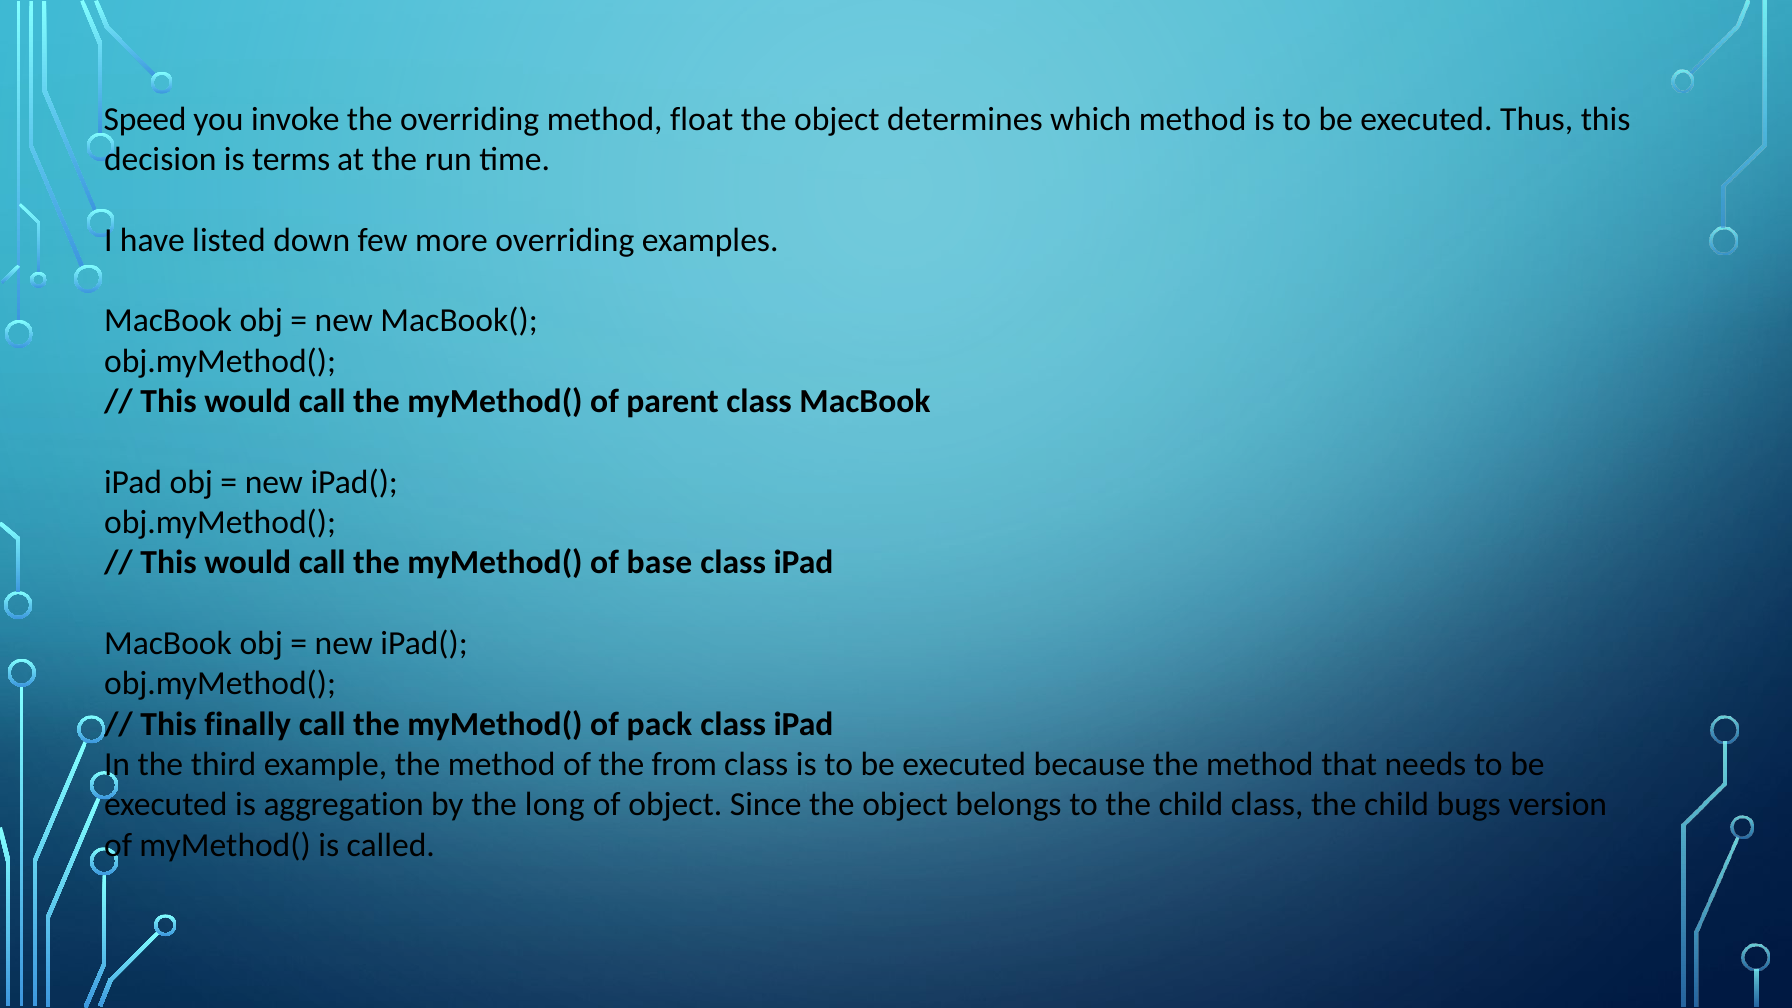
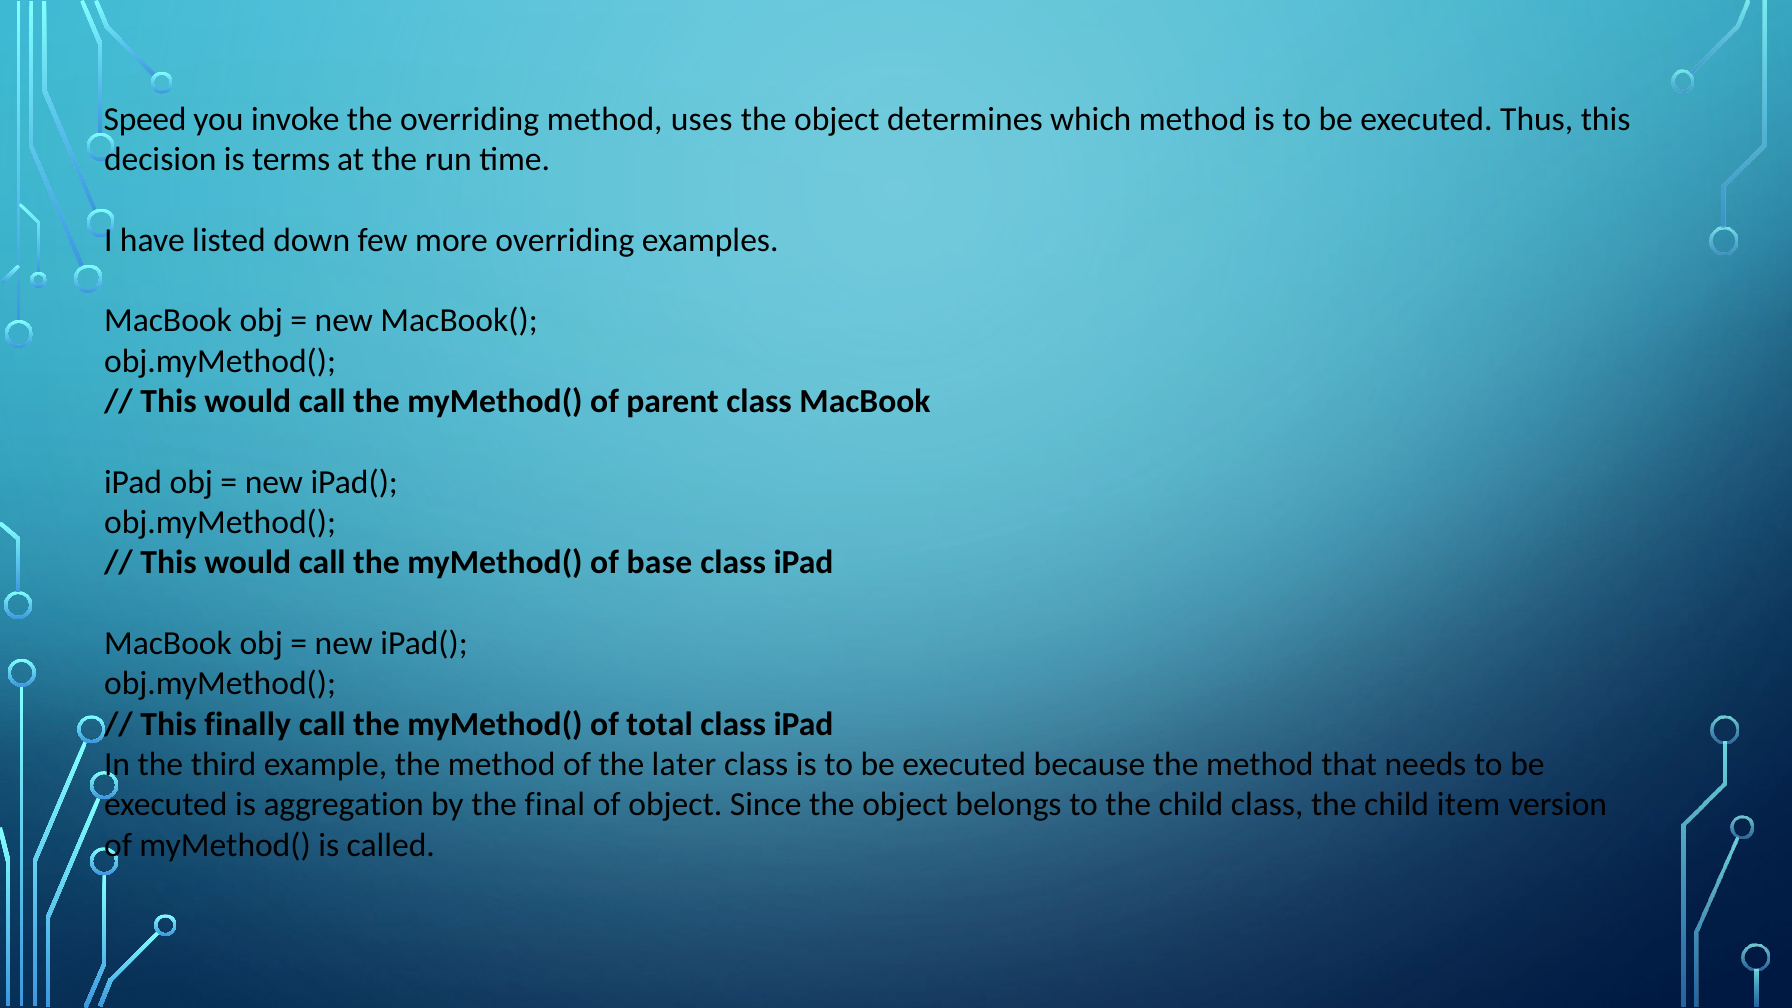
float: float -> uses (702, 119)
pack: pack -> total (660, 724)
from: from -> later (684, 764)
long: long -> final (555, 805)
bugs: bugs -> item (1469, 805)
